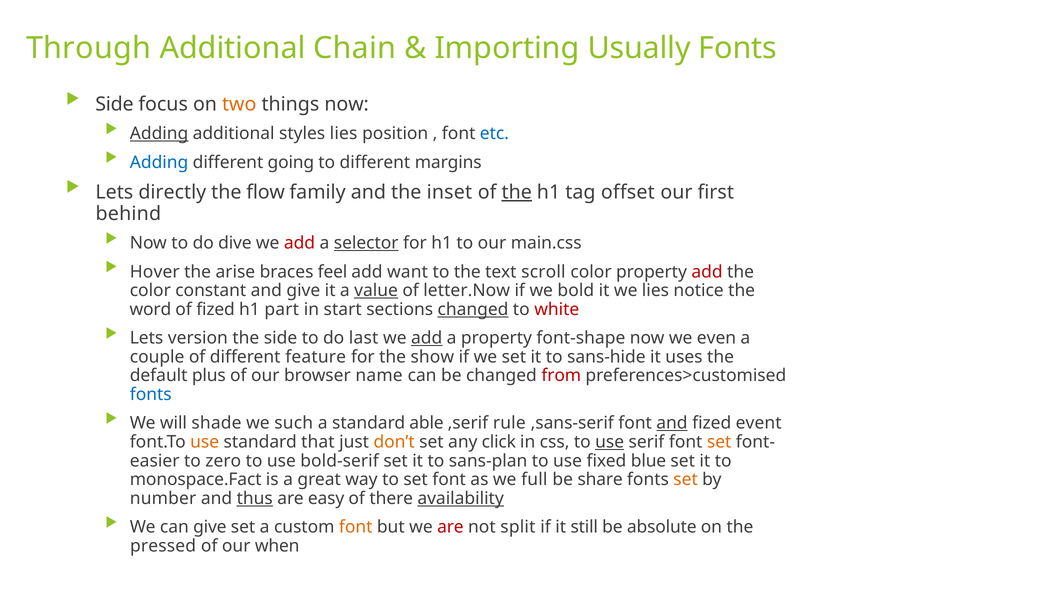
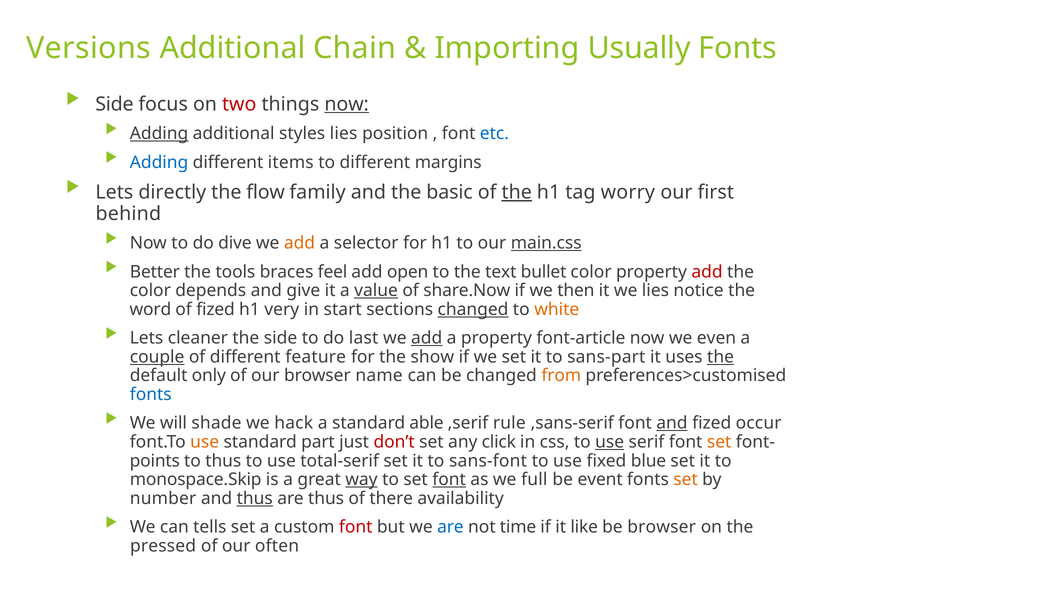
Through: Through -> Versions (89, 48)
two colour: orange -> red (239, 104)
now underline: none -> present (347, 104)
going: going -> items (291, 162)
inset: inset -> basic (450, 192)
offset: offset -> worry (628, 192)
add colour: red -> orange (299, 243)
selector underline: present -> none (366, 243)
main.css underline: none -> present (546, 243)
Hover: Hover -> Better (155, 272)
arise: arise -> tools (235, 272)
want: want -> open (408, 272)
scroll: scroll -> bullet (544, 272)
constant: constant -> depends (211, 291)
letter.Now: letter.Now -> share.Now (467, 291)
bold: bold -> then (576, 291)
part: part -> very (282, 309)
white colour: red -> orange (557, 309)
version: version -> cleaner (198, 338)
font-shape: font-shape -> font-article (581, 338)
couple underline: none -> present (157, 357)
sans-hide: sans-hide -> sans-part (606, 357)
the underline: none -> present (721, 357)
plus: plus -> only (209, 376)
from colour: red -> orange (561, 376)
such: such -> hack (294, 423)
event: event -> occur (759, 423)
that: that -> part (318, 442)
don’t colour: orange -> red (394, 442)
easier: easier -> points (155, 461)
to zero: zero -> thus (223, 461)
bold-serif: bold-serif -> total-serif (340, 461)
sans-plan: sans-plan -> sans-font (488, 461)
monospace.Fact: monospace.Fact -> monospace.Skip (196, 480)
way underline: none -> present (361, 480)
font underline: none -> present (449, 480)
share: share -> event (600, 480)
are easy: easy -> thus (326, 498)
availability underline: present -> none (461, 498)
can give: give -> tells (210, 527)
font colour: orange -> red (356, 527)
are colour: red -> blue (450, 527)
split: split -> time (518, 527)
still: still -> like (584, 527)
be absolute: absolute -> browser (662, 527)
when: when -> often (277, 546)
